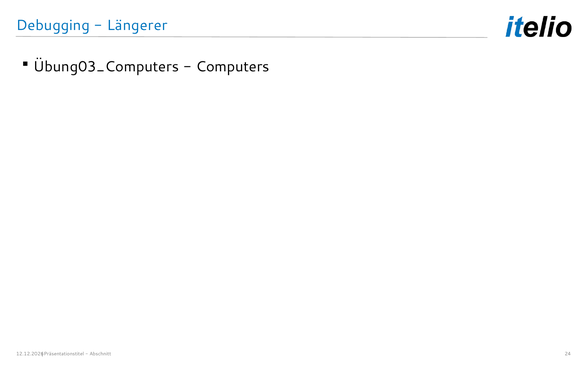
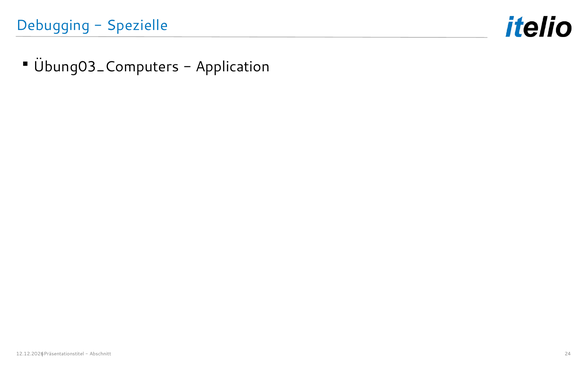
Längerer: Längerer -> Spezielle (137, 25)
Computers: Computers -> Application (233, 67)
